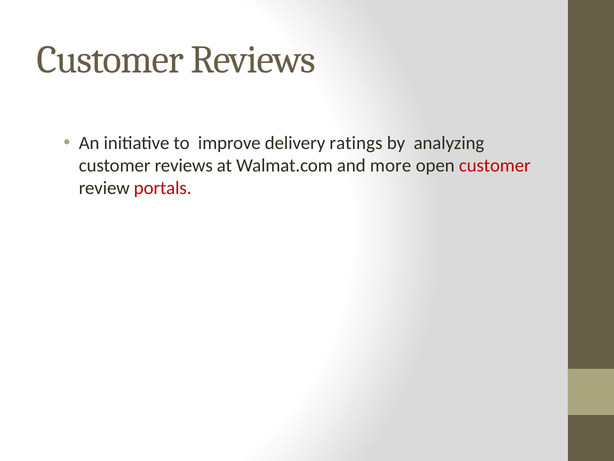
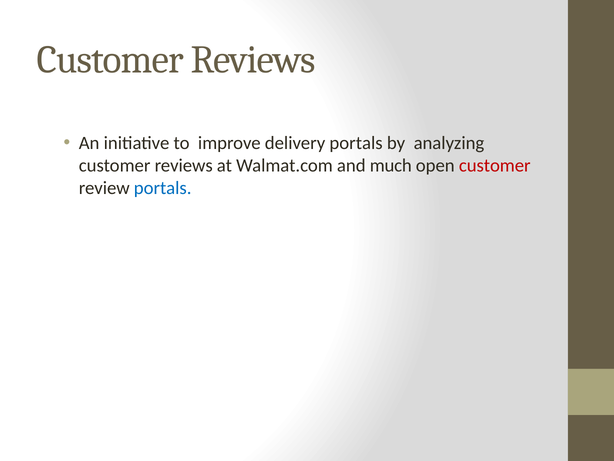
delivery ratings: ratings -> portals (356, 143)
more: more -> much (391, 165)
portals colour: red -> blue (163, 188)
